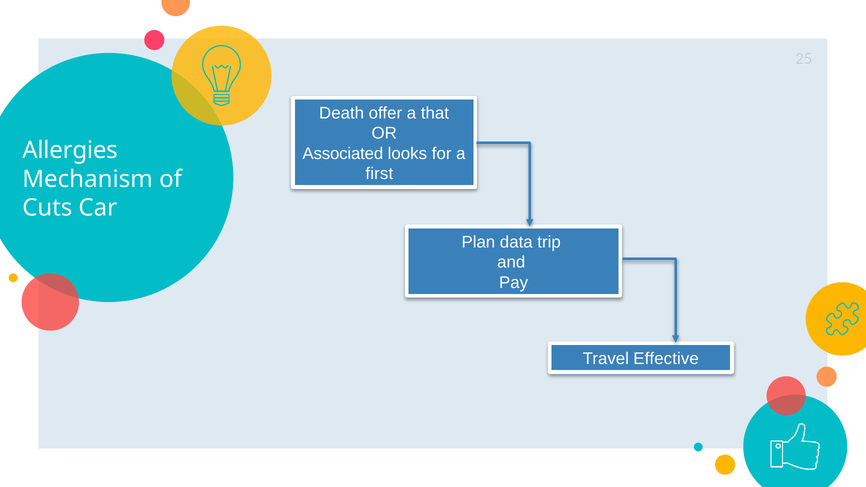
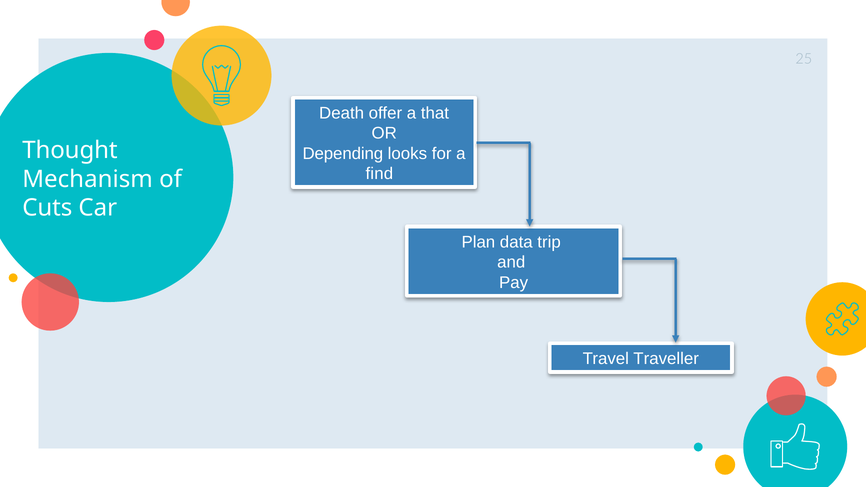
Allergies: Allergies -> Thought (70, 150)
Associated: Associated -> Depending (343, 154)
first: first -> find (379, 174)
Effective: Effective -> Traveller (666, 359)
